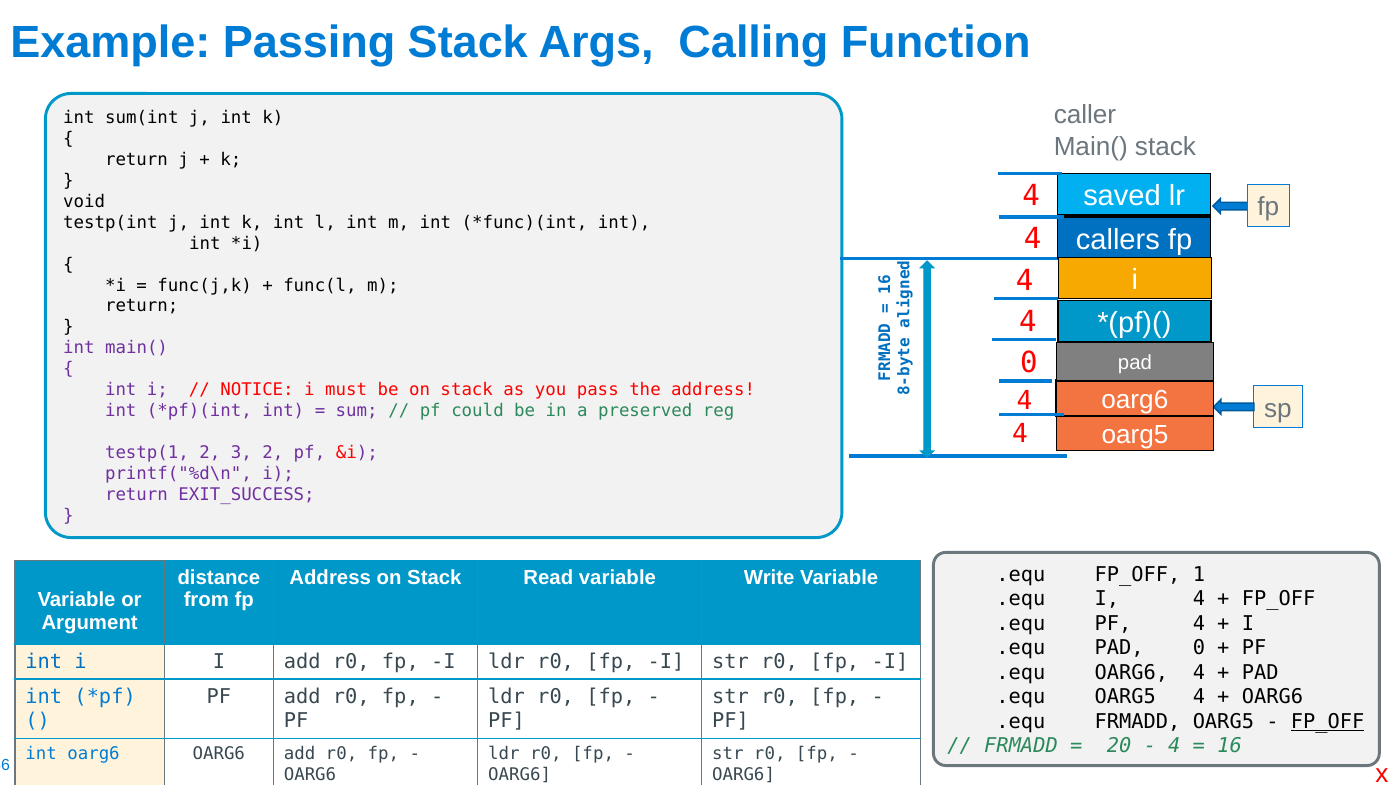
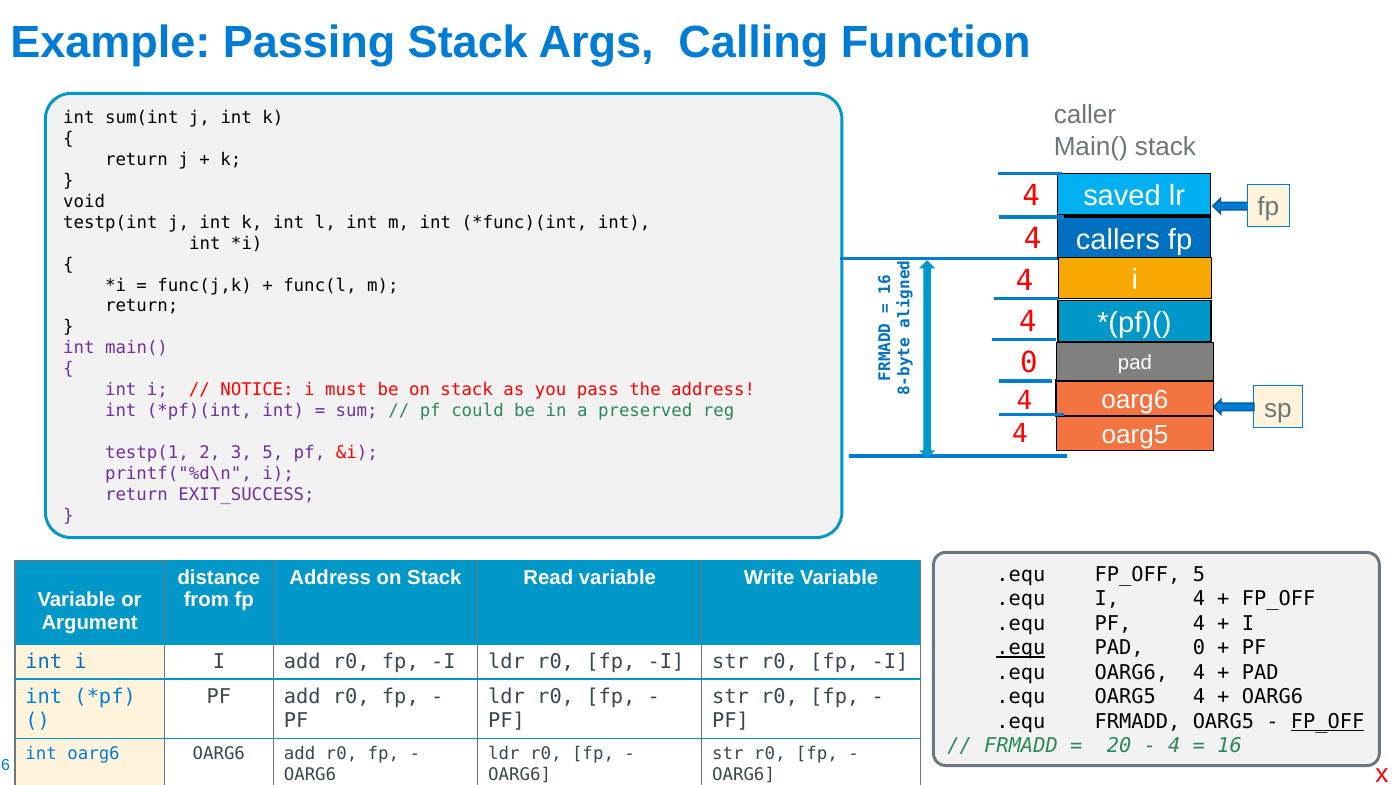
3 2: 2 -> 5 (273, 453)
FP_OFF 1: 1 -> 5 (1199, 575)
.equ underline: none -> present (1021, 648)
